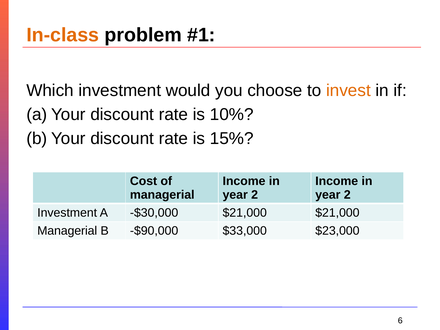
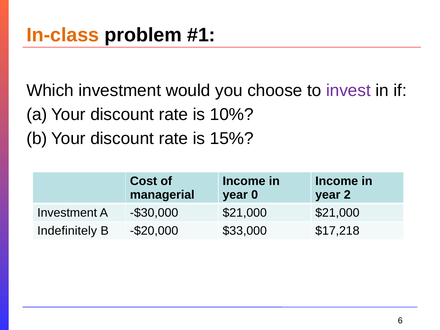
invest colour: orange -> purple (348, 91)
2: 2 -> 0 (255, 195)
Managerial: Managerial -> Indefinitely (67, 231)
-$90,000: -$90,000 -> -$20,000 (154, 231)
$23,000: $23,000 -> $17,218 (337, 231)
